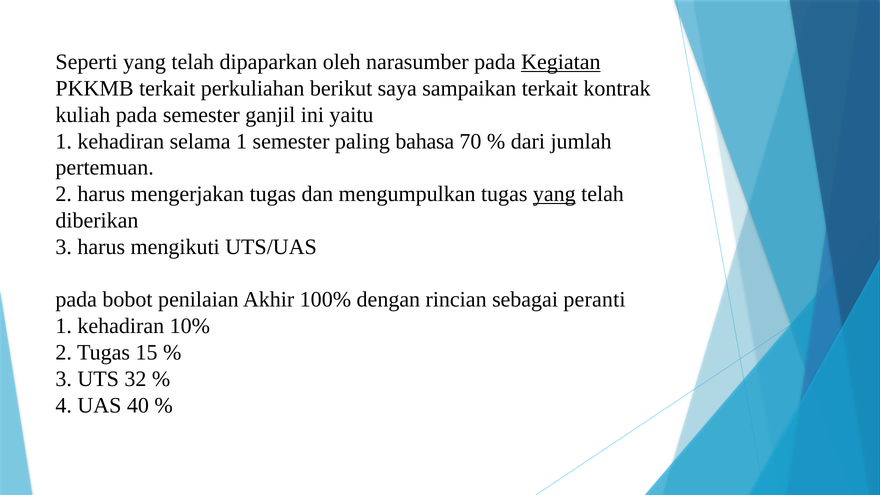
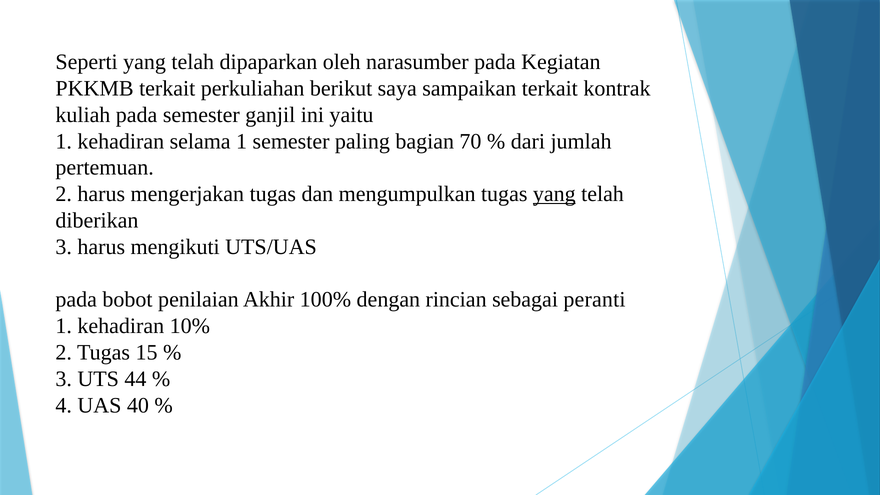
Kegiatan underline: present -> none (561, 62)
bahasa: bahasa -> bagian (425, 141)
32: 32 -> 44 (135, 379)
